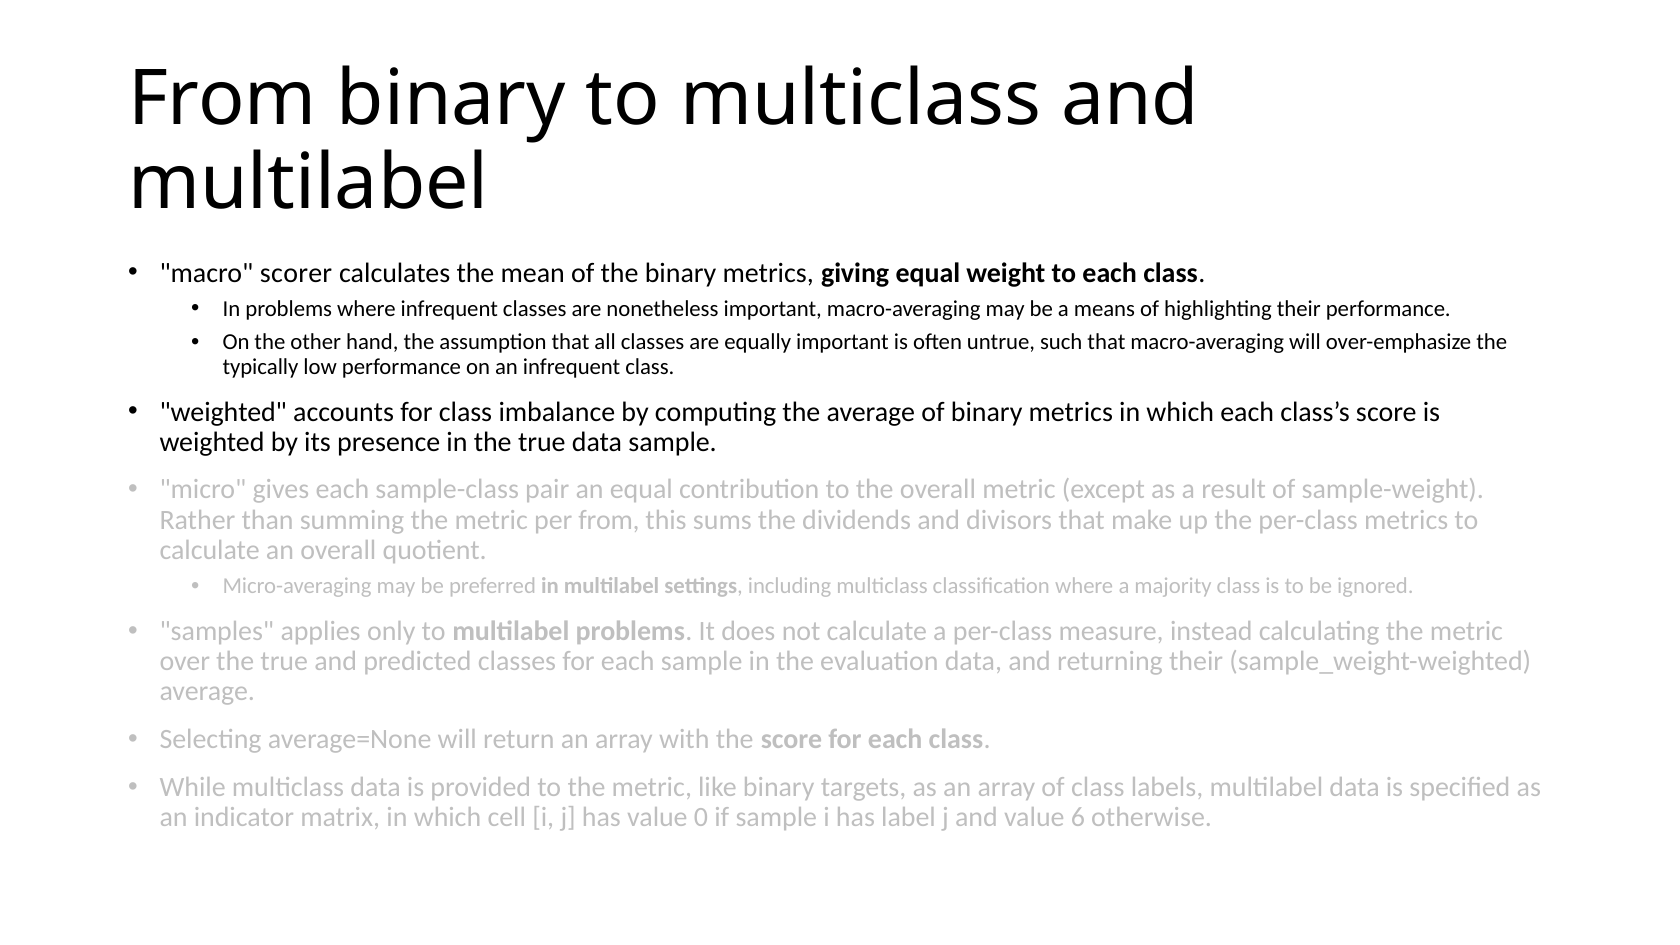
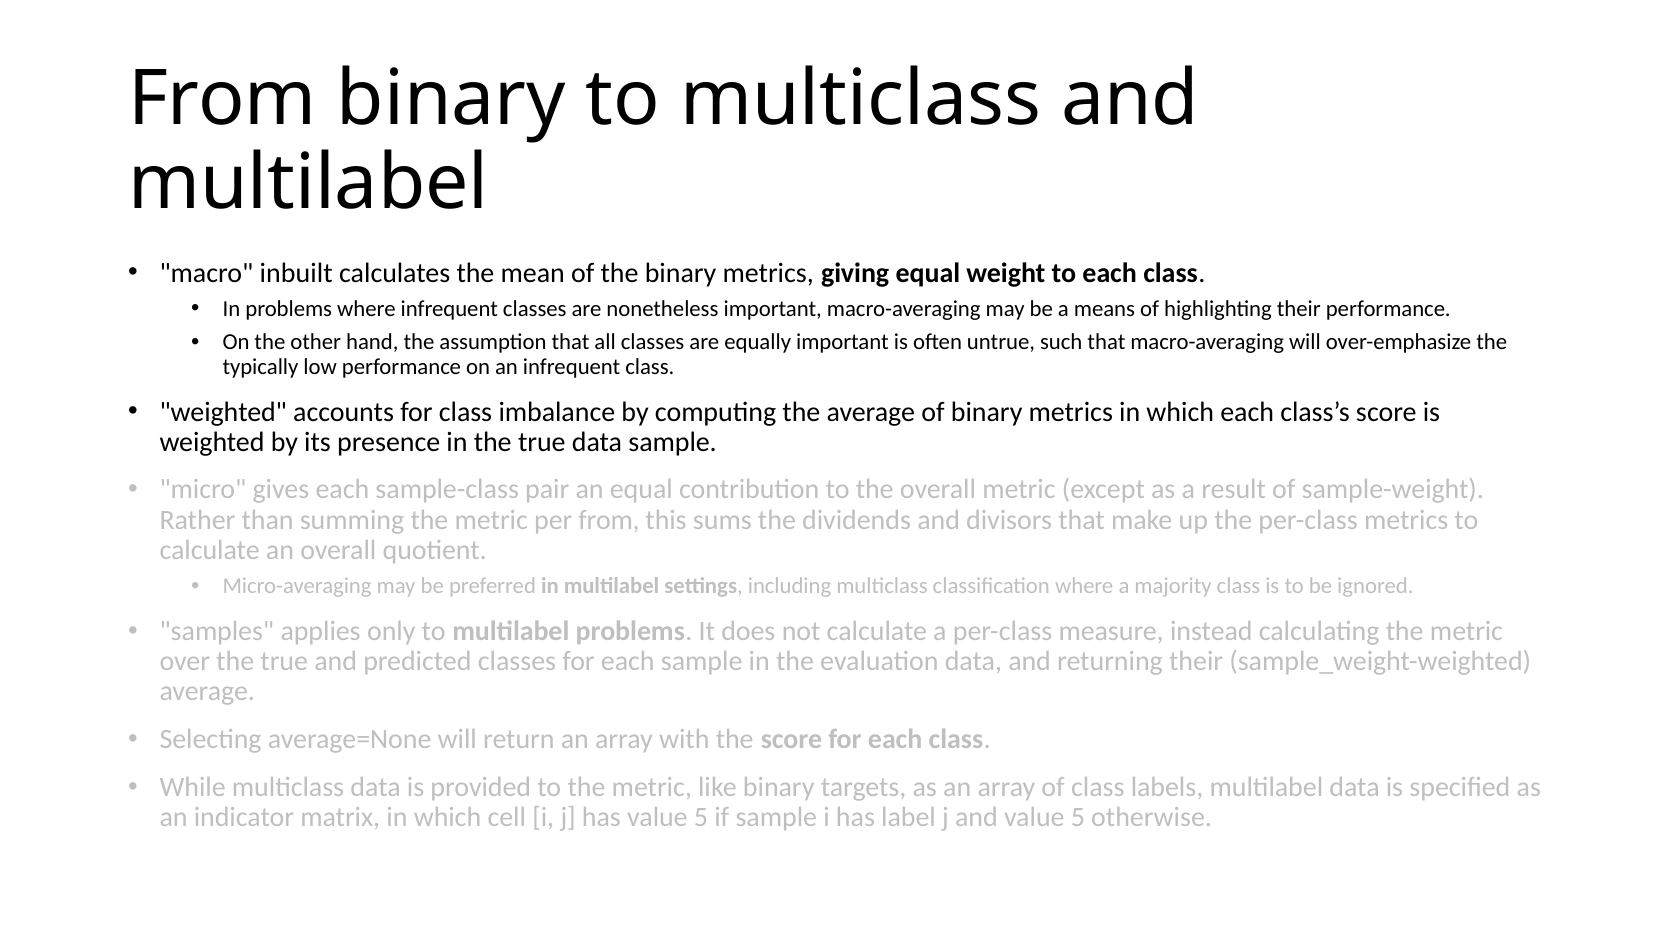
scorer: scorer -> inbuilt (296, 273)
has value 0: 0 -> 5 (701, 817)
and value 6: 6 -> 5 (1078, 817)
